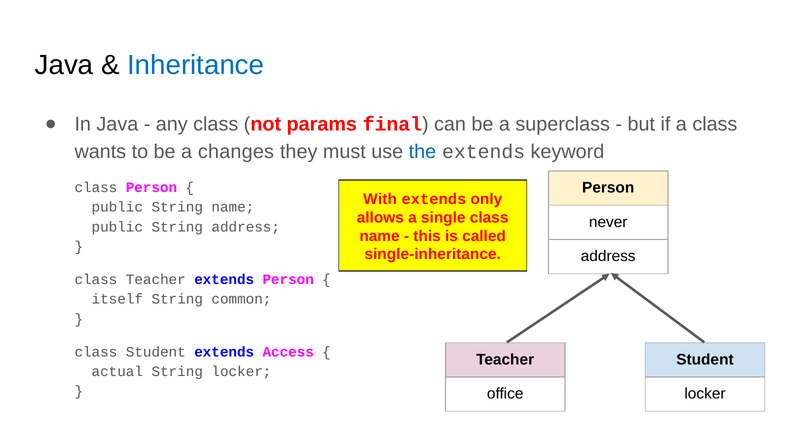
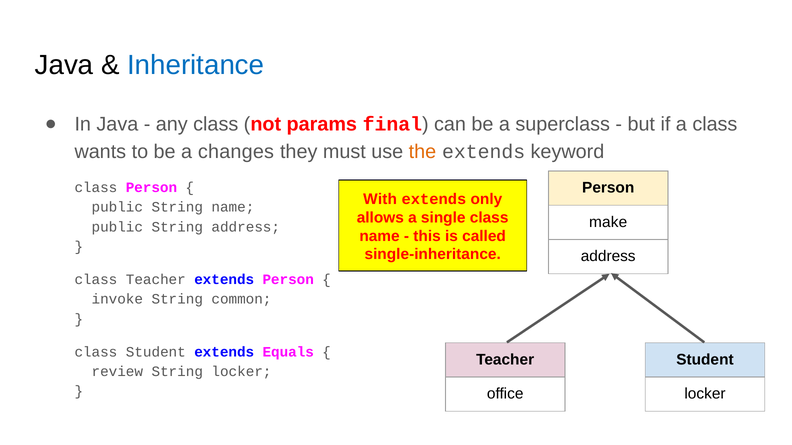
the colour: blue -> orange (422, 152)
never: never -> make (608, 222)
itself: itself -> invoke (117, 300)
Access: Access -> Equals (288, 352)
actual: actual -> review (117, 372)
